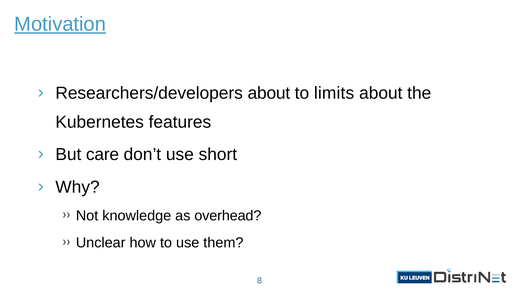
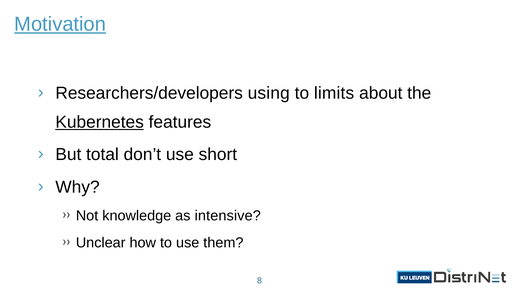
Researchers/developers about: about -> using (269, 93)
Kubernetes underline: none -> present (100, 122)
care: care -> total (102, 155)
overhead: overhead -> intensive (228, 216)
